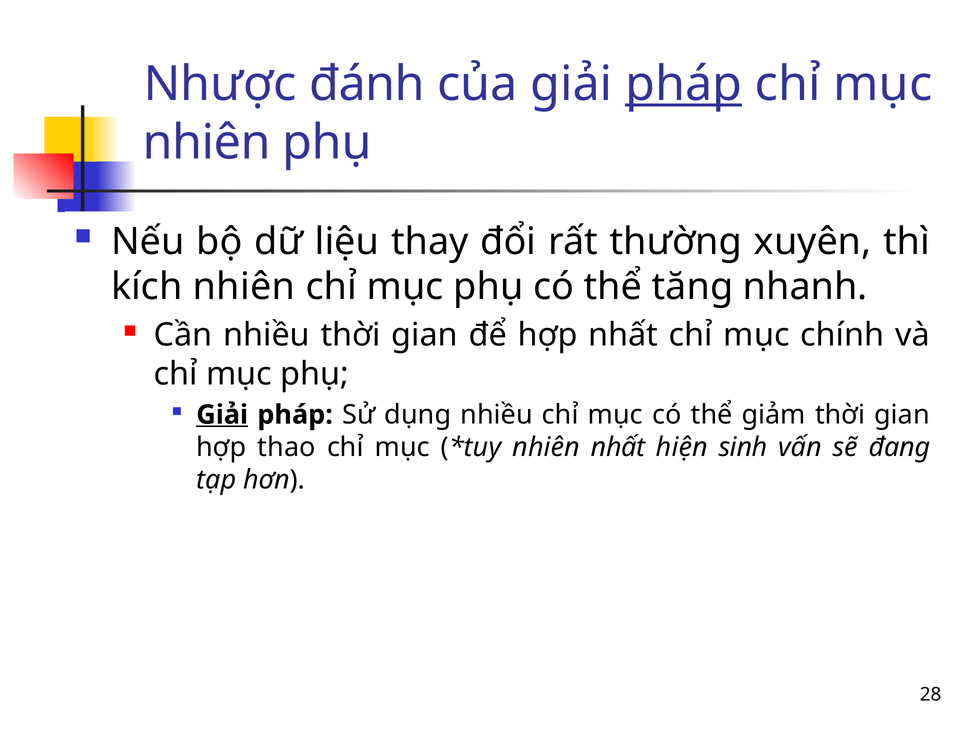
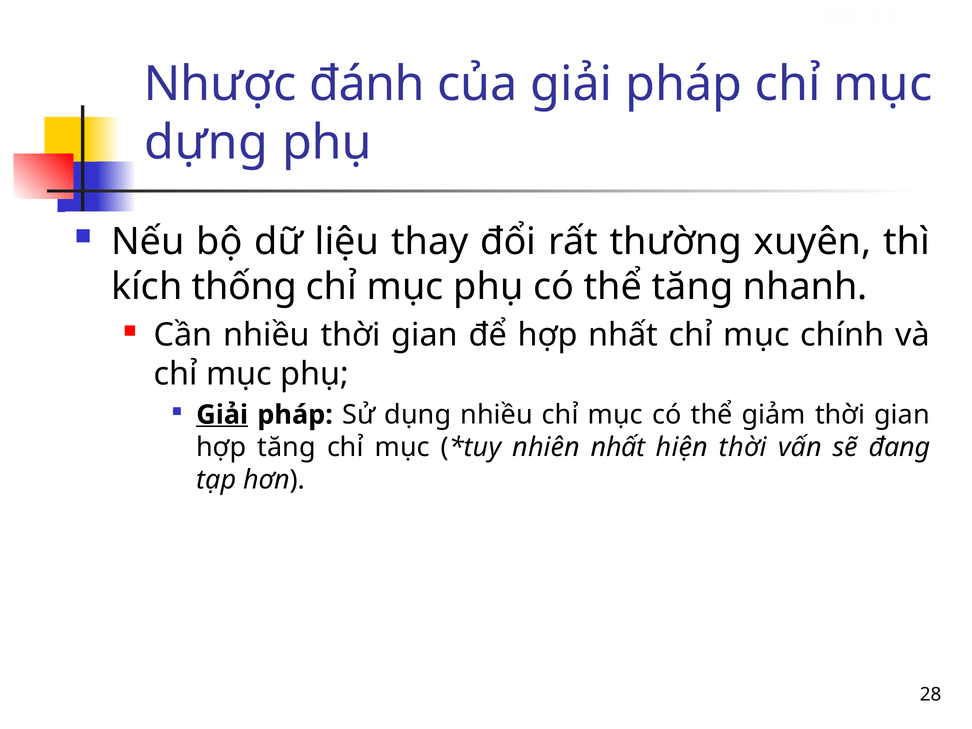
pháp underline: present -> none (684, 84)
nhiên: nhiên -> dựng (206, 142)
kích nhiên: nhiên -> thống (244, 287)
hợp thao: thao -> tăng (287, 447)
hiện sinh: sinh -> thời (743, 447)
